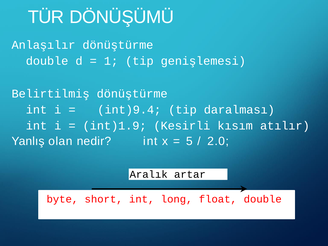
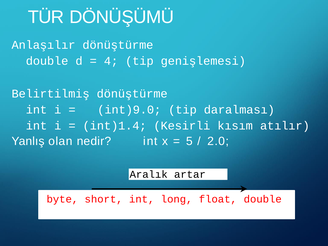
1: 1 -> 4 (111, 61)
int)9.4: int)9.4 -> int)9.0 (129, 110)
int)1.9: int)1.9 -> int)1.4 (115, 126)
